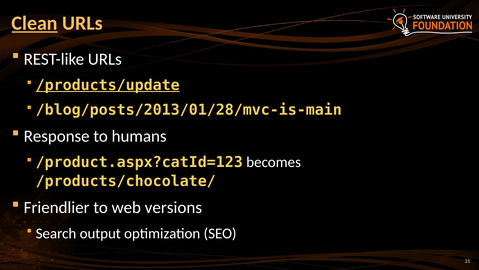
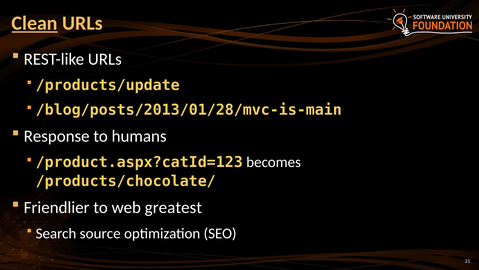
/products/update underline: present -> none (108, 85)
versions: versions -> greatest (173, 207)
output: output -> source (100, 233)
